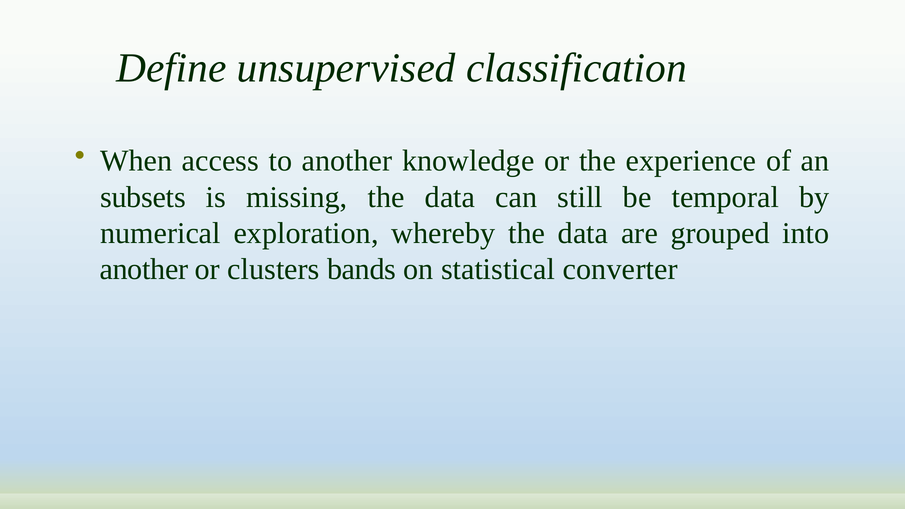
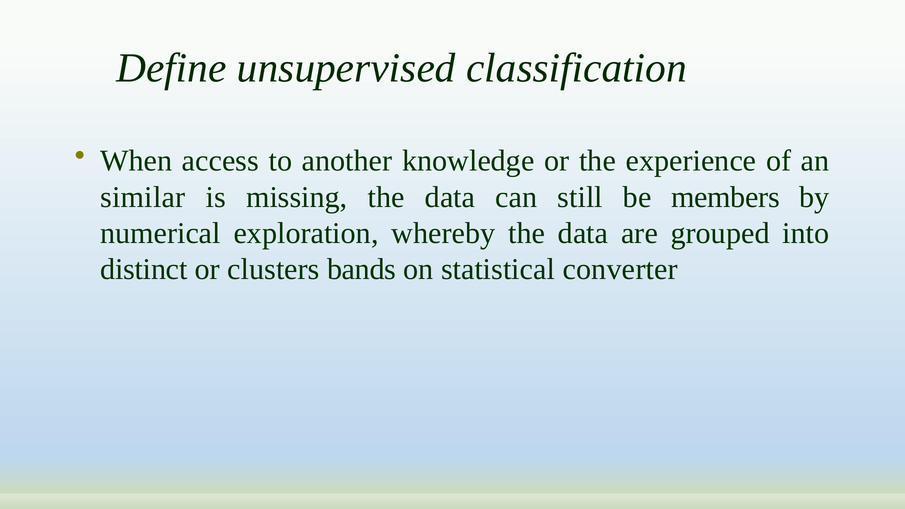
subsets: subsets -> similar (143, 197)
temporal: temporal -> members (725, 197)
another: another -> distinct (144, 270)
